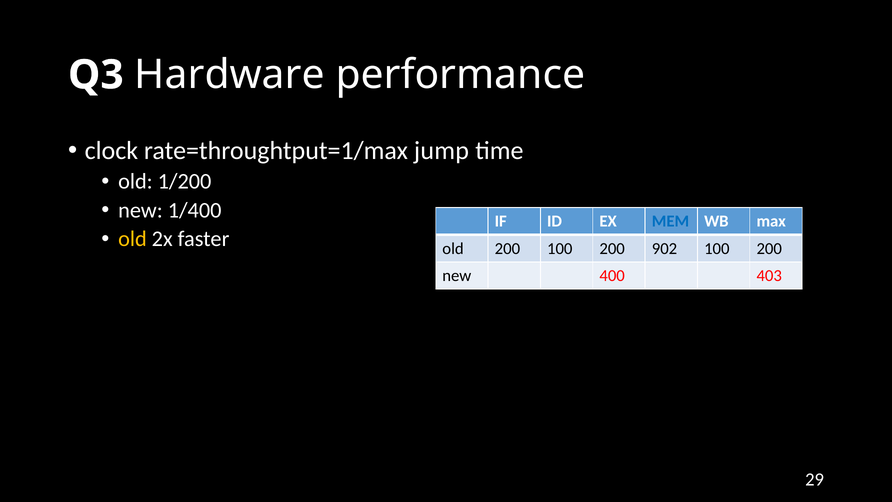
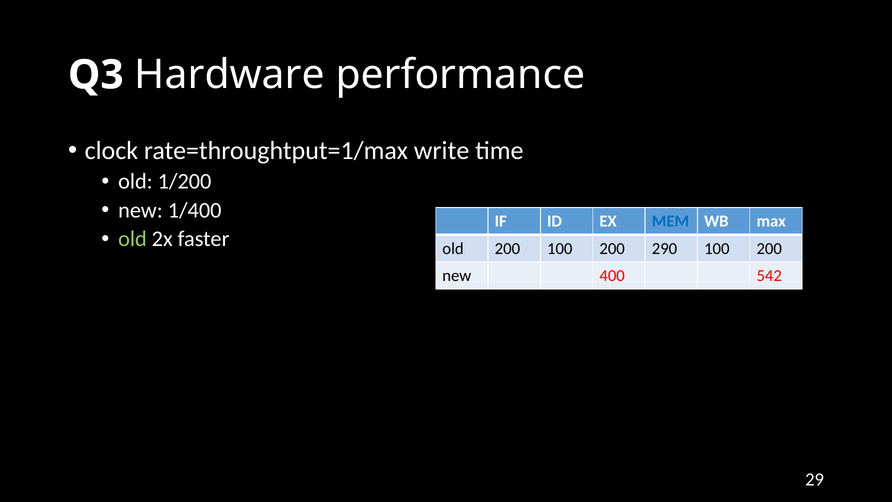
jump: jump -> write (442, 151)
old colour: yellow -> light green (132, 239)
902: 902 -> 290 (664, 248)
403: 403 -> 542 (769, 276)
